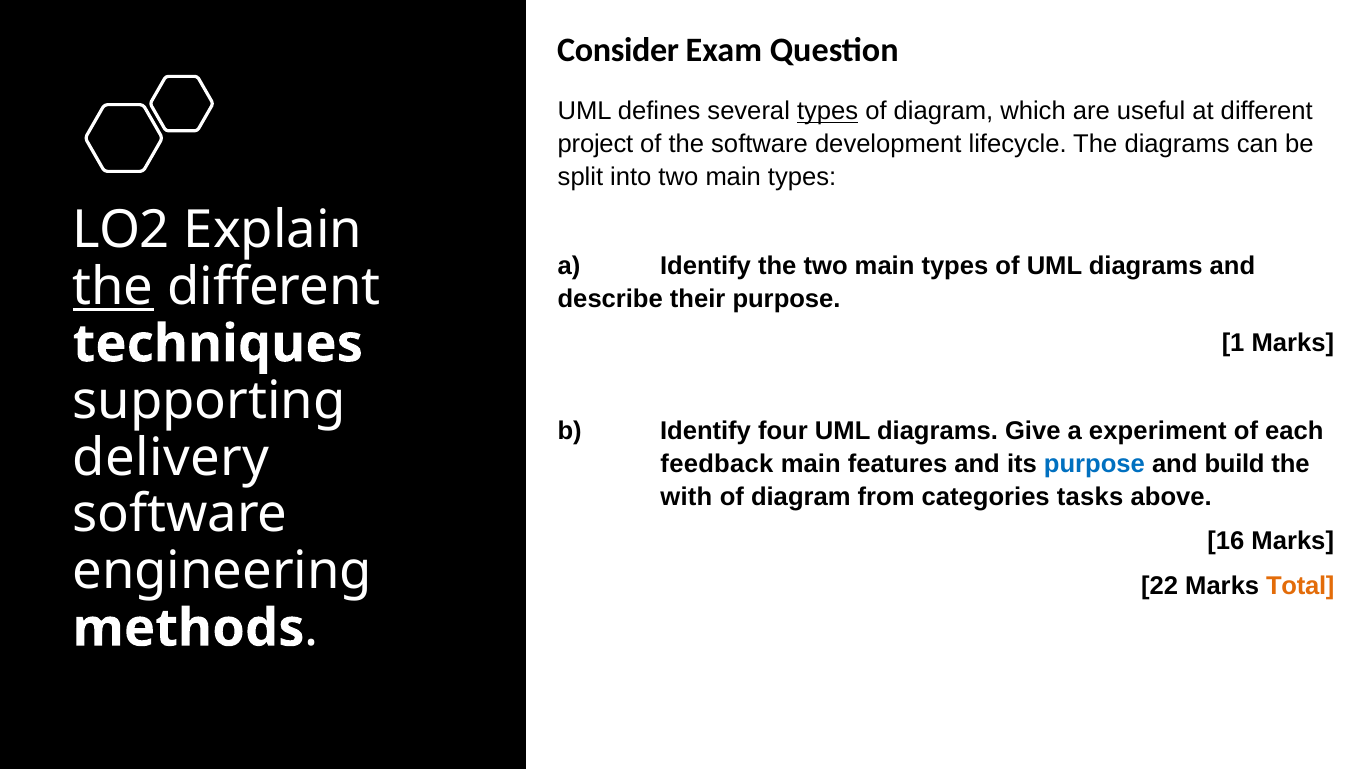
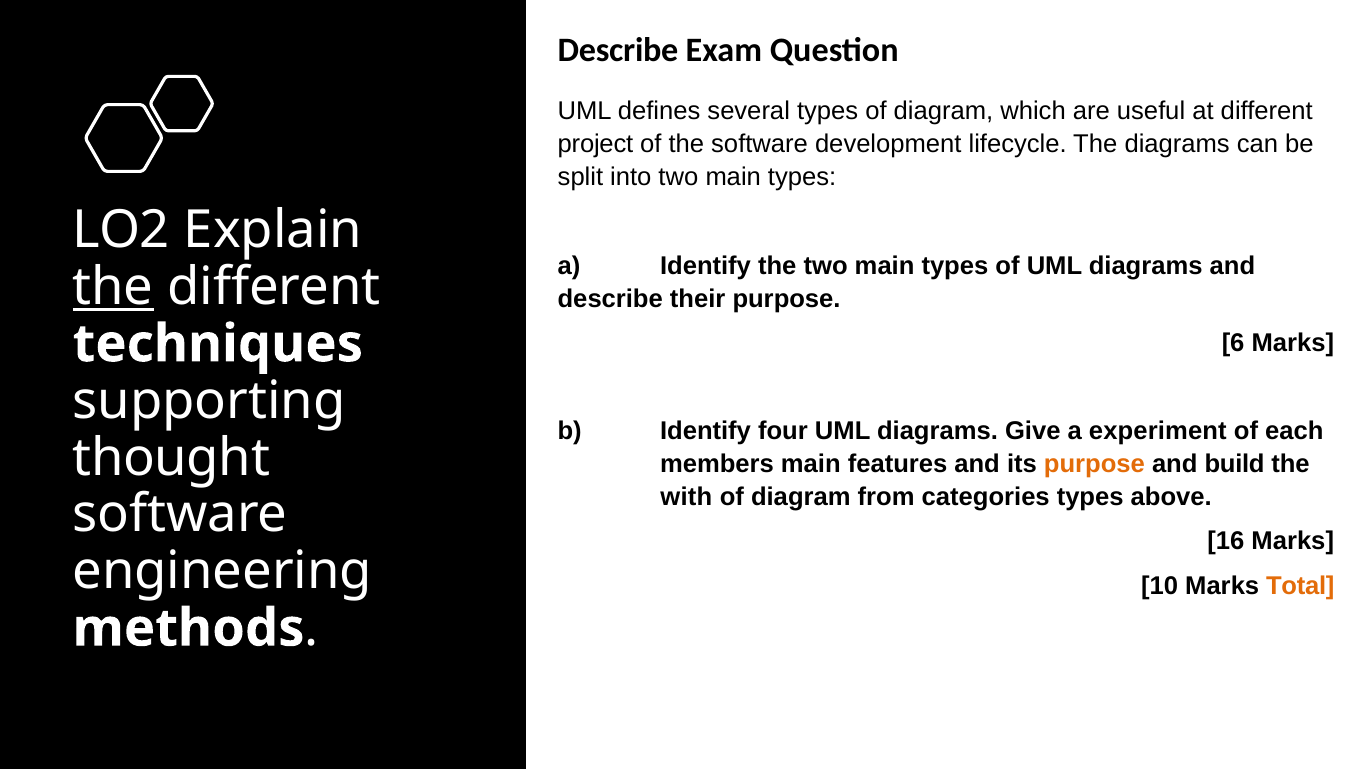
Consider: Consider -> Describe (618, 50)
types underline: present -> none (828, 111)
1: 1 -> 6 (1233, 343)
delivery: delivery -> thought (171, 457)
feedback: feedback -> members (717, 464)
purpose colour: blue -> orange (1094, 464)
categories tasks: tasks -> types (1090, 497)
22: 22 -> 10 (1160, 585)
